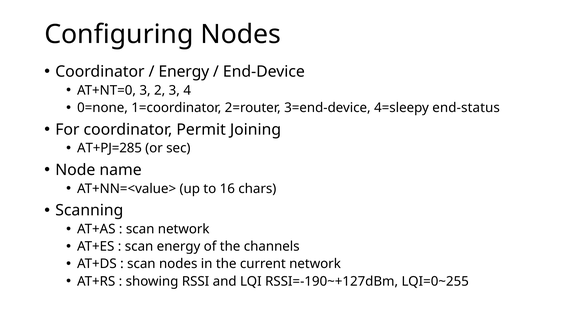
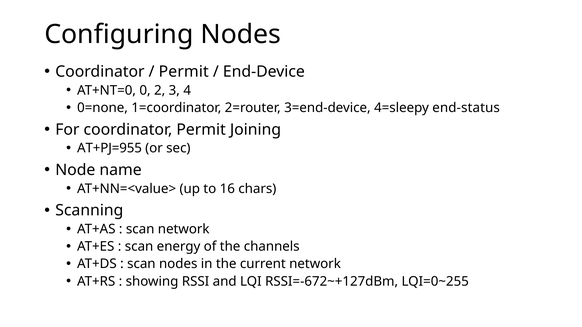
Energy: Energy -> Permit (184, 72)
AT+NT=0 3: 3 -> 0 (145, 90)
AT+PJ=285: AT+PJ=285 -> AT+PJ=955 (110, 148)
RSSI=-190~+127dBm: RSSI=-190~+127dBm -> RSSI=-672~+127dBm (332, 282)
